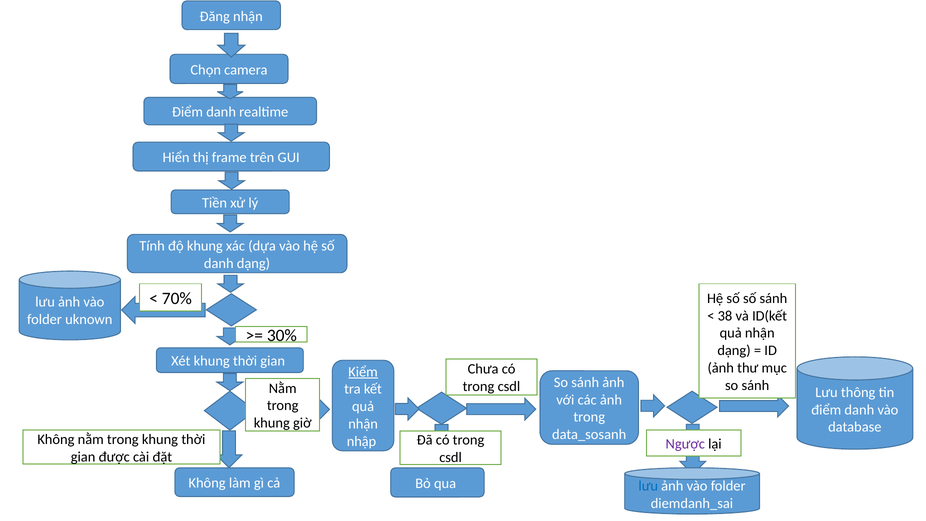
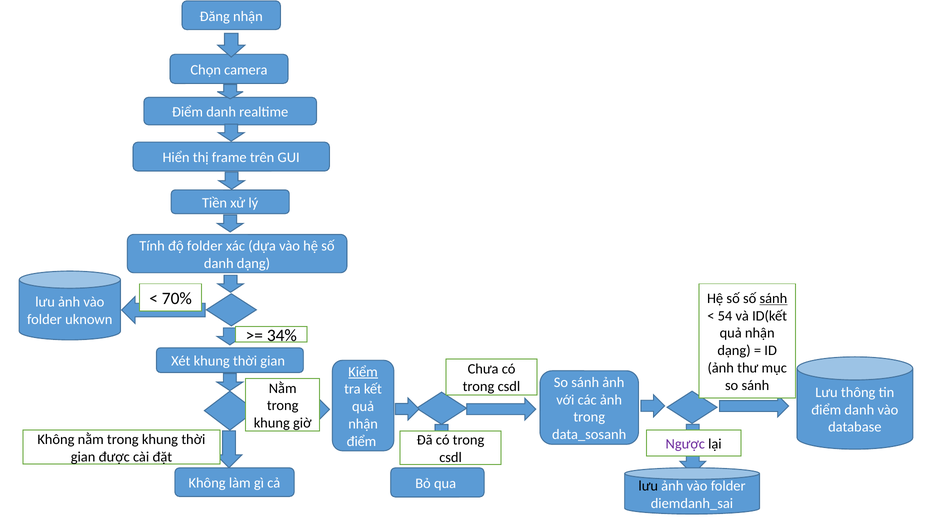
độ khung: khung -> folder (205, 246)
sánh underline: none -> present (773, 298)
38: 38 -> 54 (725, 316)
30%: 30% -> 34% (282, 335)
nhập: nhập -> điểm (361, 441)
lưu colour: blue -> black (648, 486)
